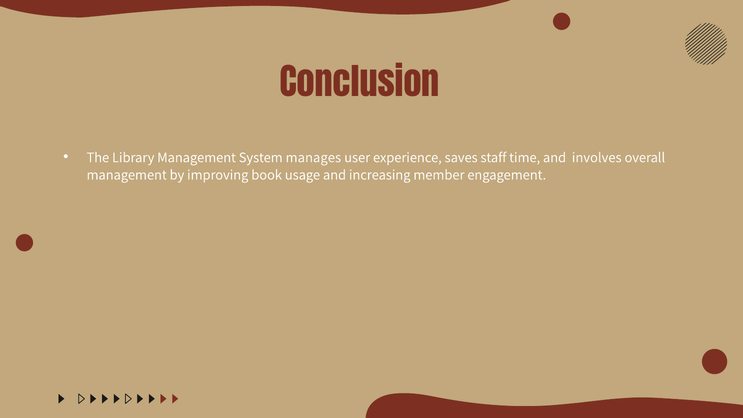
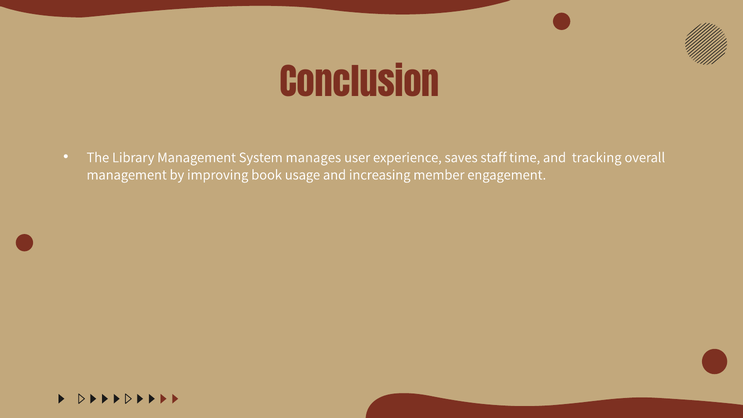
involves: involves -> tracking (597, 157)
